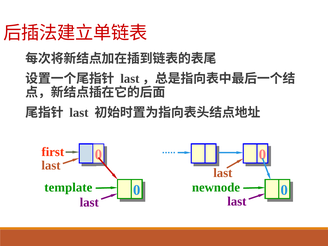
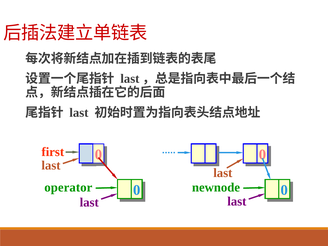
template: template -> operator (68, 187)
